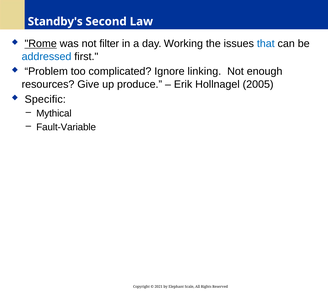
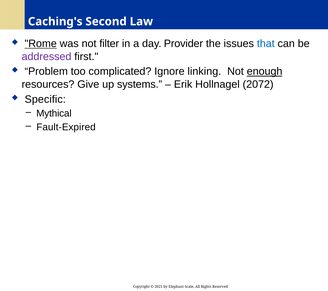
Standby's: Standby's -> Caching's (55, 21)
Working: Working -> Provider (183, 44)
addressed colour: blue -> purple (47, 56)
enough underline: none -> present (265, 71)
produce: produce -> systems (140, 84)
2005: 2005 -> 2072 (258, 84)
Fault-Variable: Fault-Variable -> Fault-Expired (66, 127)
